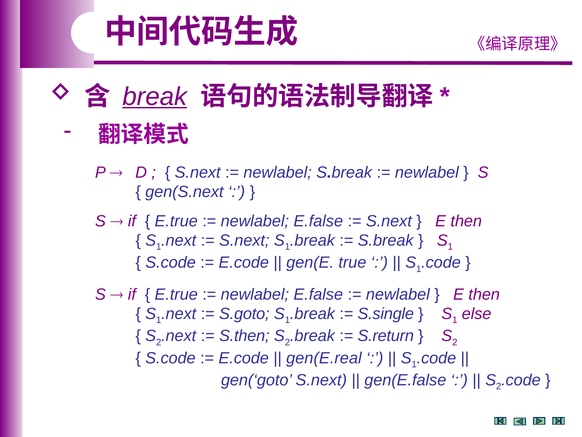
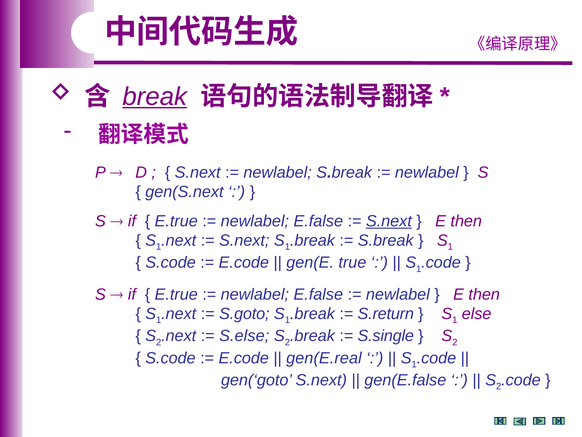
S.next underline: none -> present (389, 221)
S.single: S.single -> S.return (386, 314)
S.then: S.then -> S.else (244, 336)
S.return: S.return -> S.single (386, 336)
